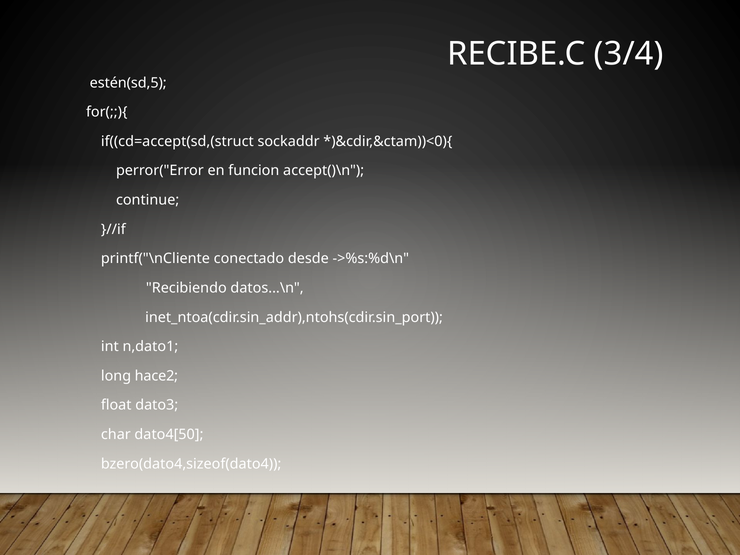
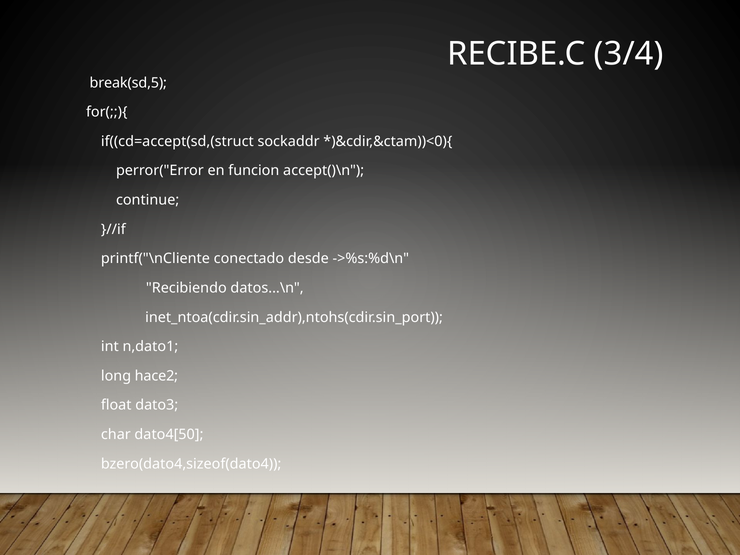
estén(sd,5: estén(sd,5 -> break(sd,5 (128, 83)
